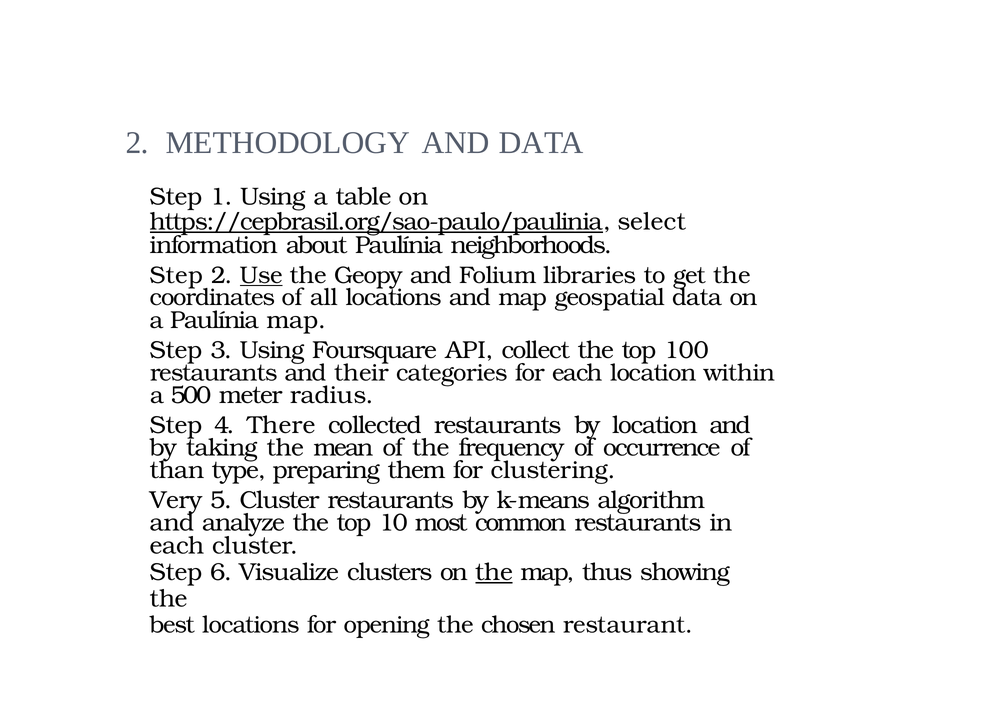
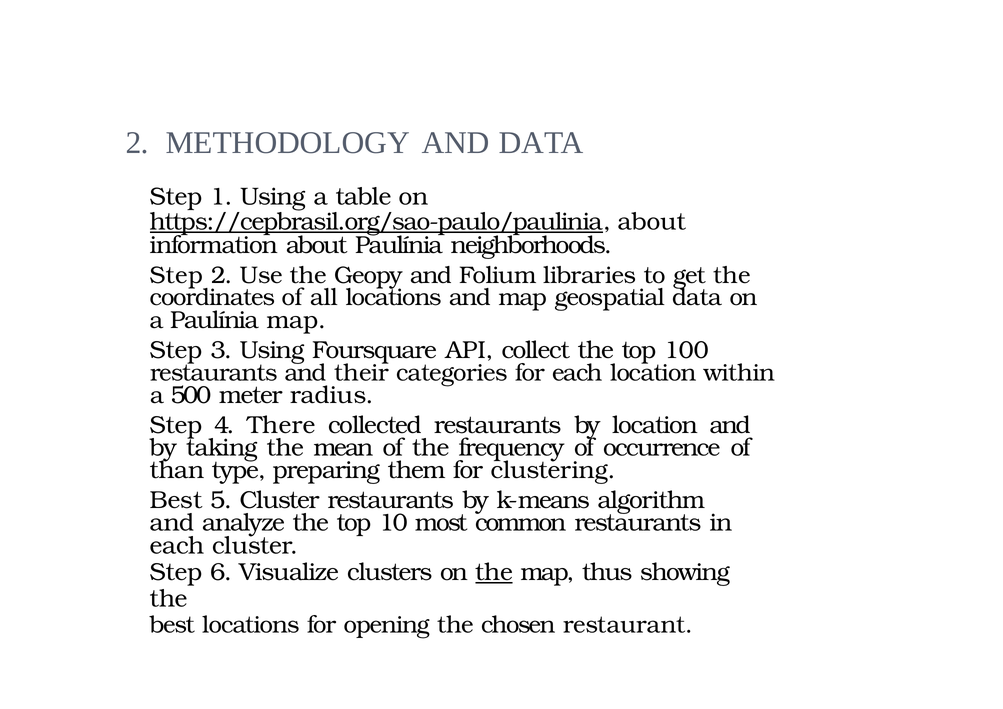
https://cepbrasil.org/sao-paulo/paulinia select: select -> about (652, 222)
Use underline: present -> none (261, 275)
Very: Very -> Best (176, 500)
